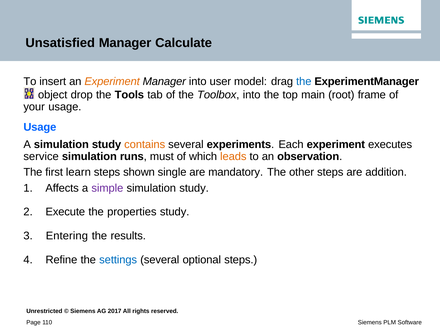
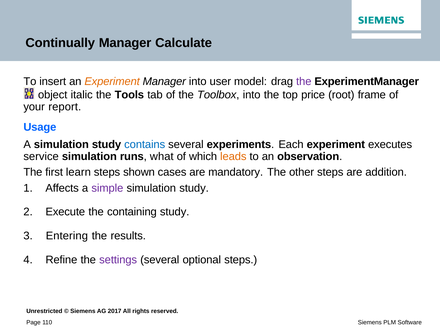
Unsatisfied: Unsatisfied -> Continually (60, 43)
the colour: blue -> purple (304, 81)
drop: drop -> italic (82, 95)
main: main -> price (313, 95)
your usage: usage -> report (65, 107)
contains colour: orange -> blue (145, 144)
must: must -> what (162, 157)
single: single -> cases (172, 172)
properties: properties -> containing (132, 212)
settings colour: blue -> purple (118, 260)
